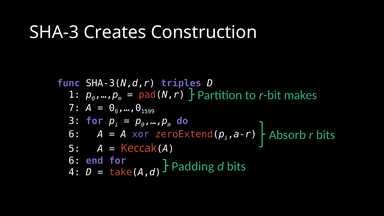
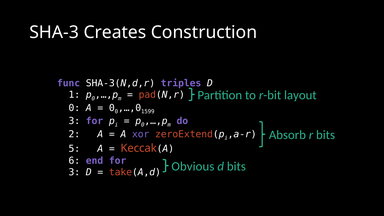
makes: makes -> layout (300, 95)
7: 7 -> 0 (74, 108)
6: 6 -> 2 (74, 134)
Padding: Padding -> Obvious (193, 166)
4: 4 -> 3 (74, 172)
